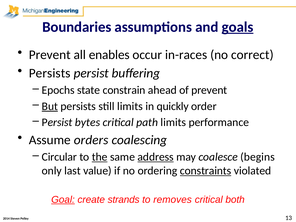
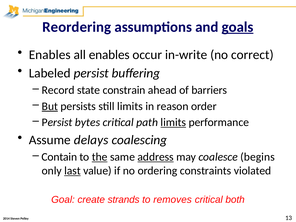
Boundaries: Boundaries -> Reordering (77, 27)
Prevent: Prevent -> Enables (50, 55)
in-races: in-races -> in-write (186, 55)
Persists: Persists -> Labeled (50, 73)
Epochs: Epochs -> Record (58, 90)
of prevent: prevent -> barriers (209, 90)
quickly: quickly -> reason (173, 106)
limits underline: none -> present (173, 122)
orders: orders -> delays (91, 140)
Circular: Circular -> Contain (59, 157)
last underline: none -> present (72, 171)
constraints underline: present -> none (206, 171)
Goal underline: present -> none (63, 200)
